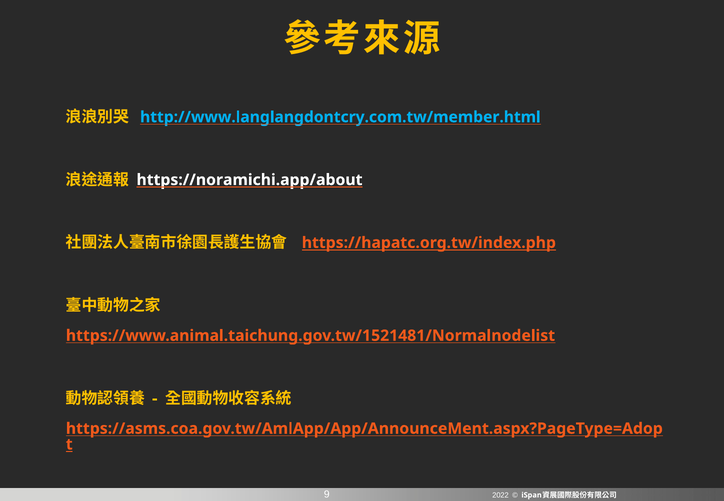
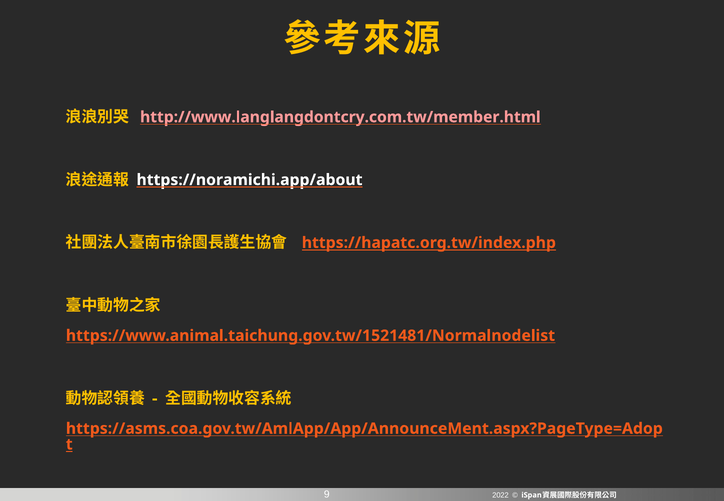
http://www.langlangdontcry.com.tw/member.html colour: light blue -> pink (340, 117)
